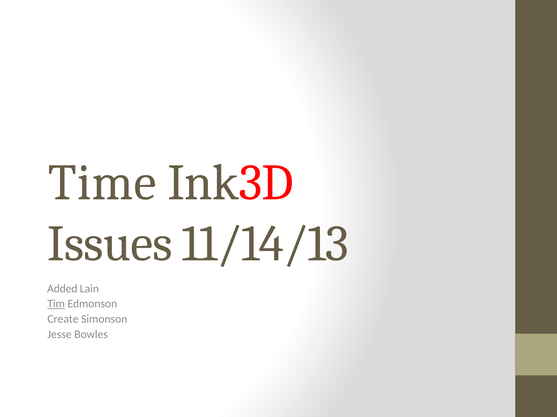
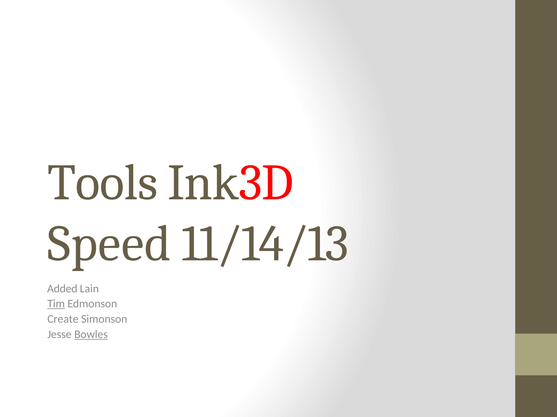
Time: Time -> Tools (103, 183)
Issues: Issues -> Speed (109, 244)
Bowles underline: none -> present (91, 335)
